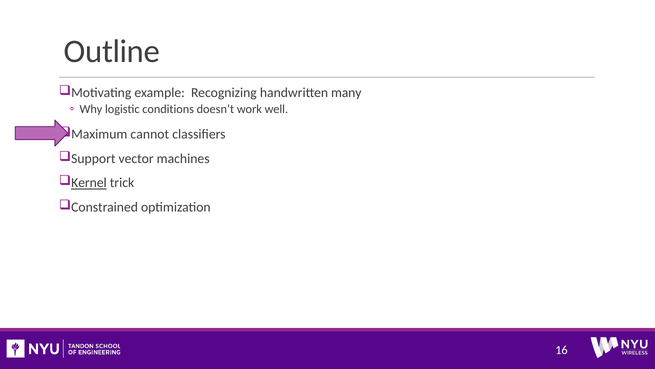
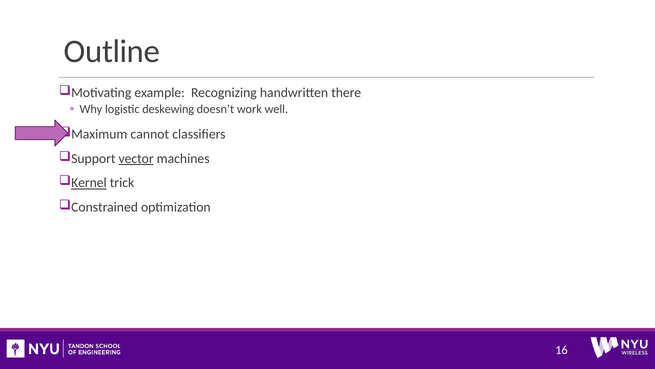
many: many -> there (346, 92)
conditions: conditions -> deskewing (168, 109)
vector underline: none -> present (136, 158)
